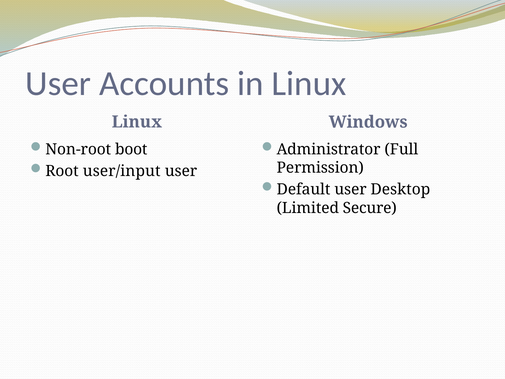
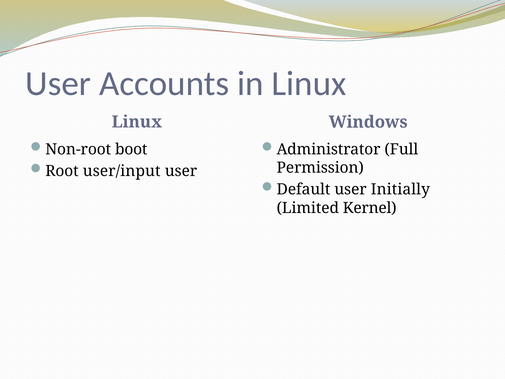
Desktop: Desktop -> Initially (400, 189)
Secure: Secure -> Kernel (370, 208)
